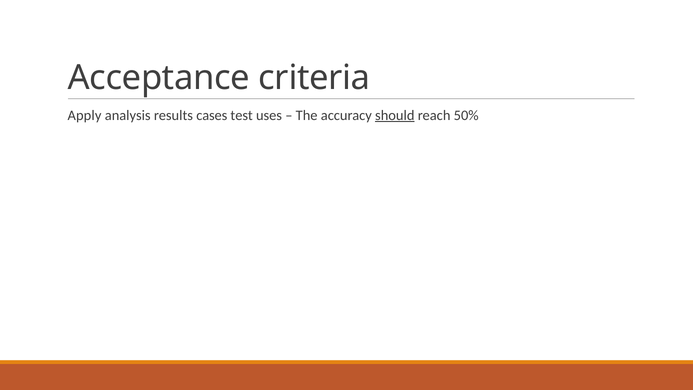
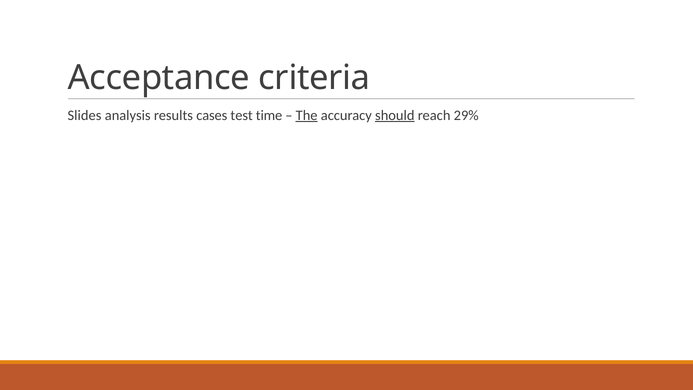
Apply: Apply -> Slides (85, 115)
uses: uses -> time (269, 115)
The underline: none -> present (307, 115)
50%: 50% -> 29% (466, 115)
